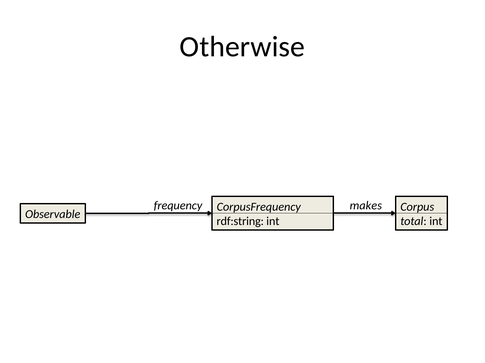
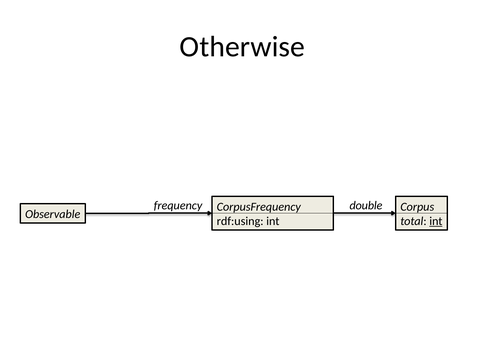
makes: makes -> double (366, 206)
rdf:string: rdf:string -> rdf:using (240, 222)
int underline: none -> present (436, 222)
